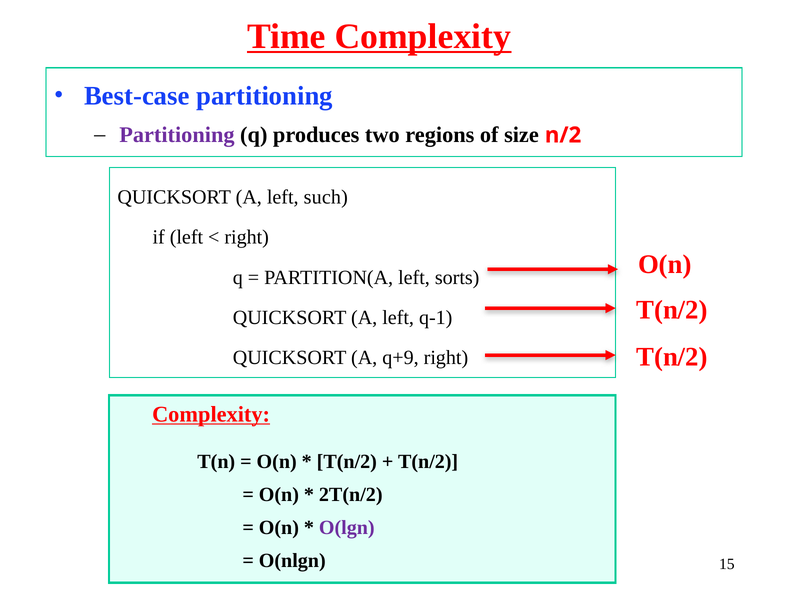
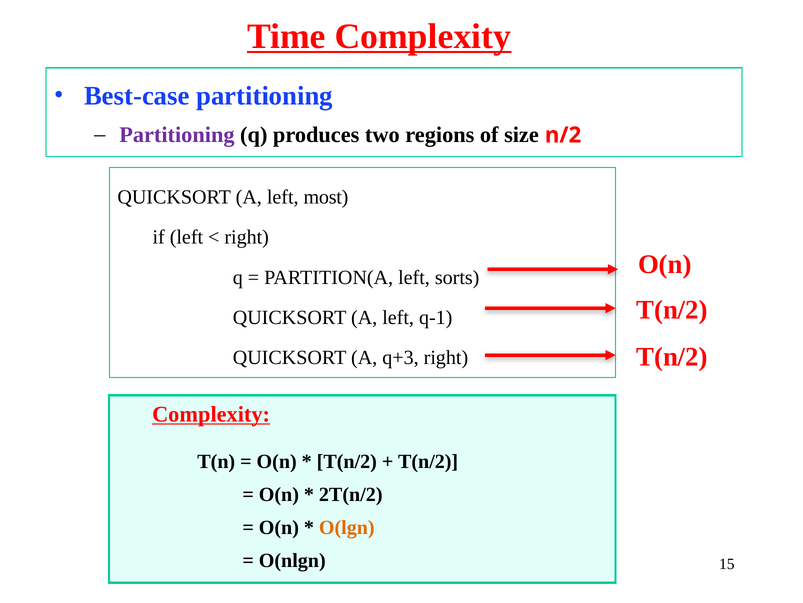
such: such -> most (326, 197)
q+9: q+9 -> q+3 (400, 357)
O(lgn colour: purple -> orange (347, 527)
